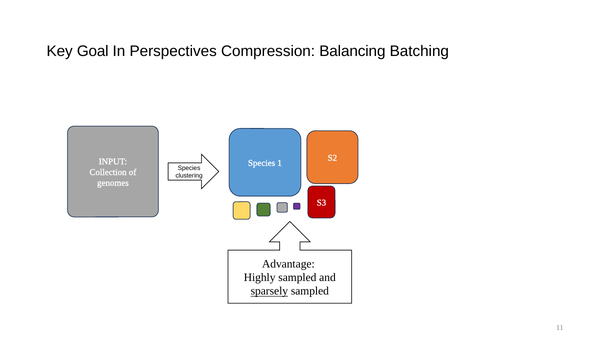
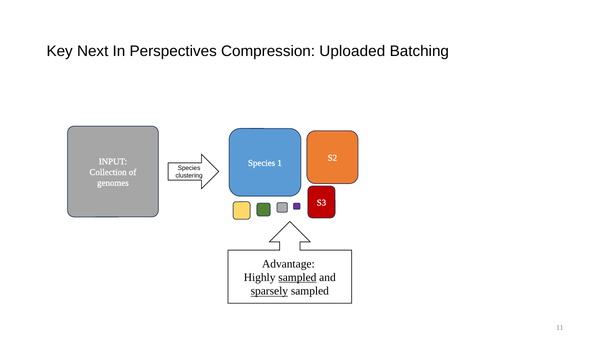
Goal: Goal -> Next (93, 51)
Balancing: Balancing -> Uploaded (352, 51)
sampled underline: none -> present (297, 278)
